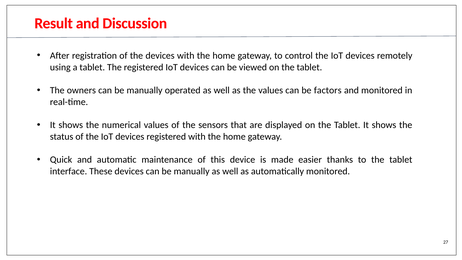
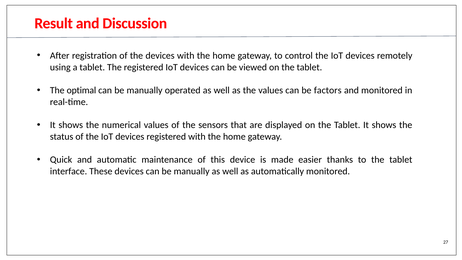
owners: owners -> optimal (81, 90)
